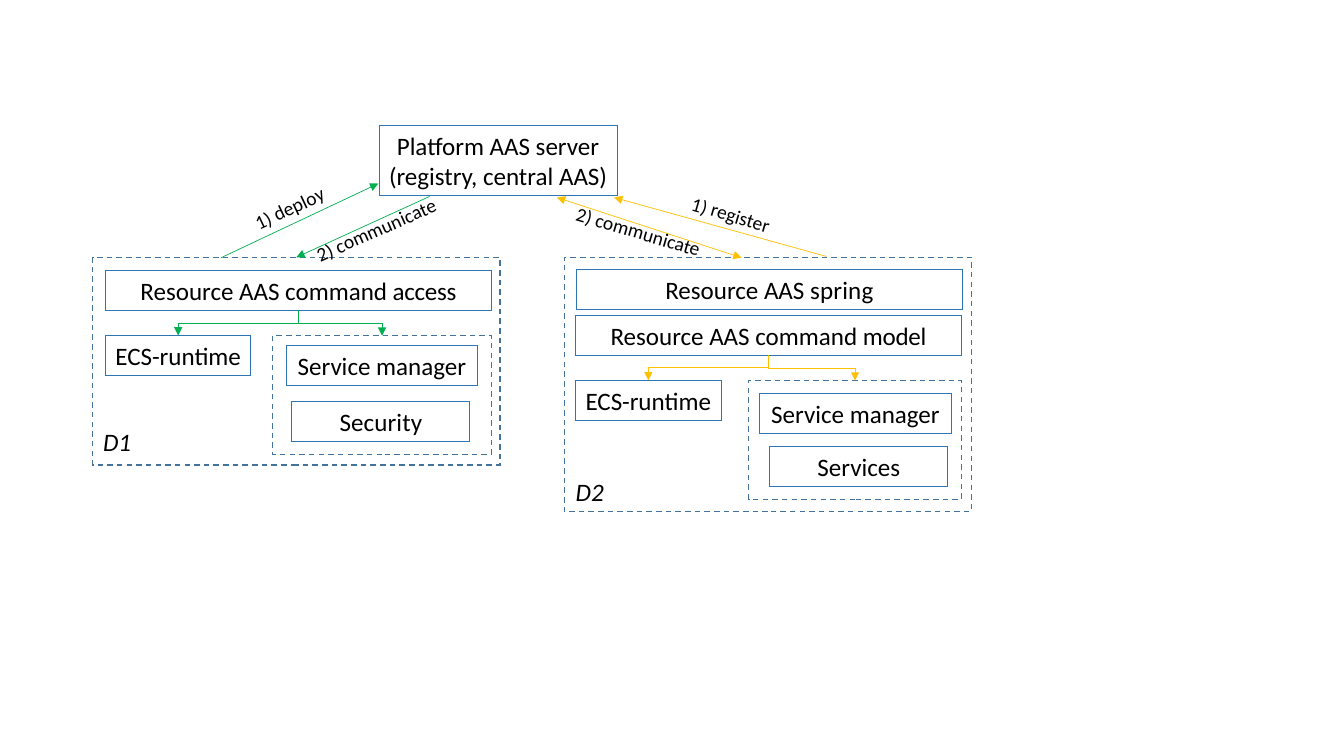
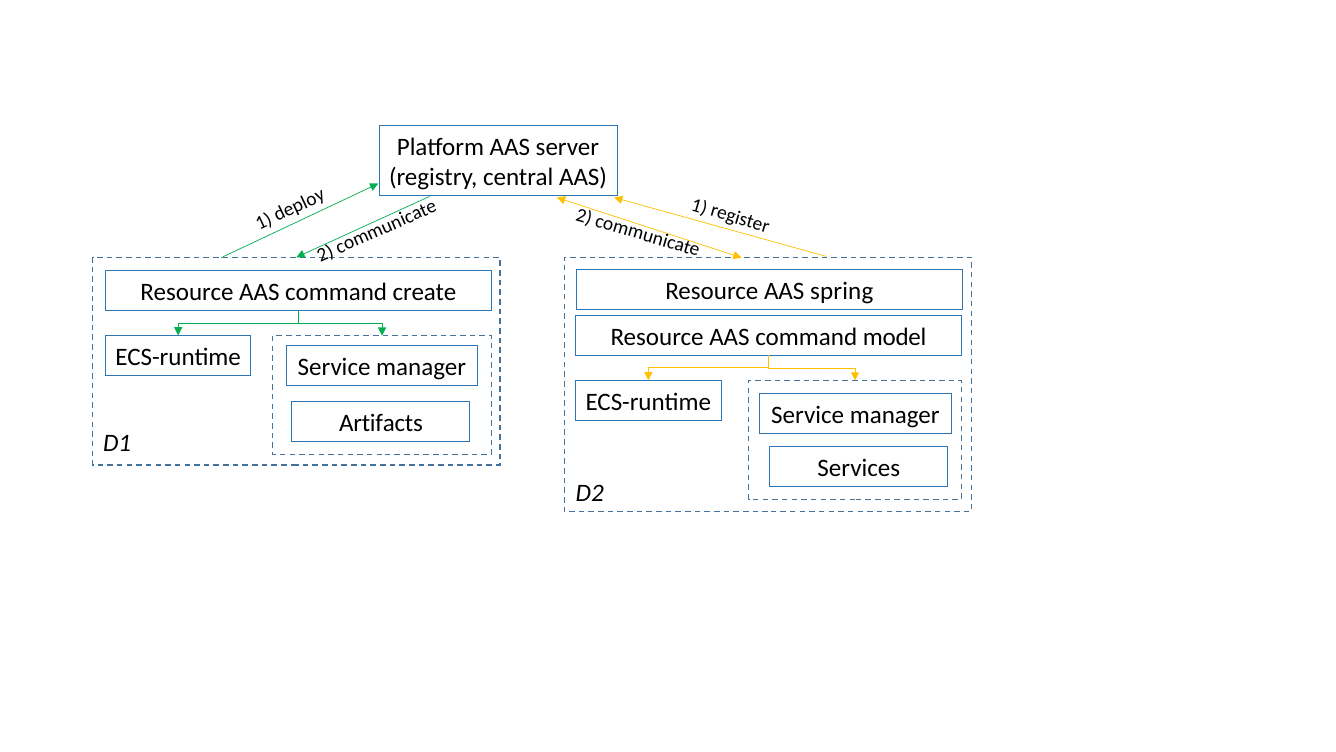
access: access -> create (424, 292)
Security: Security -> Artifacts (381, 423)
